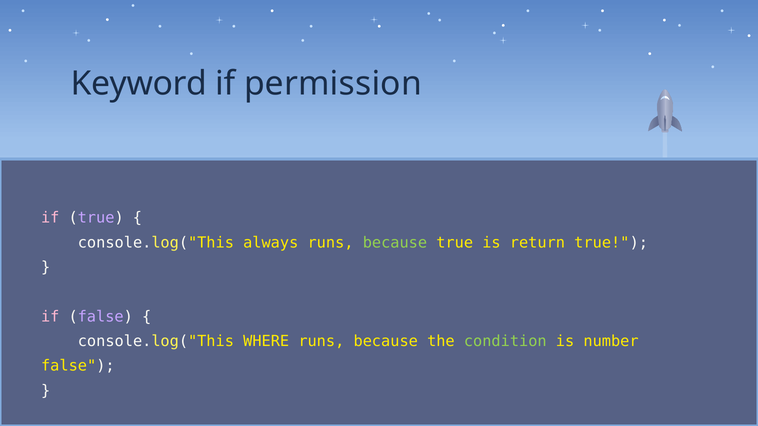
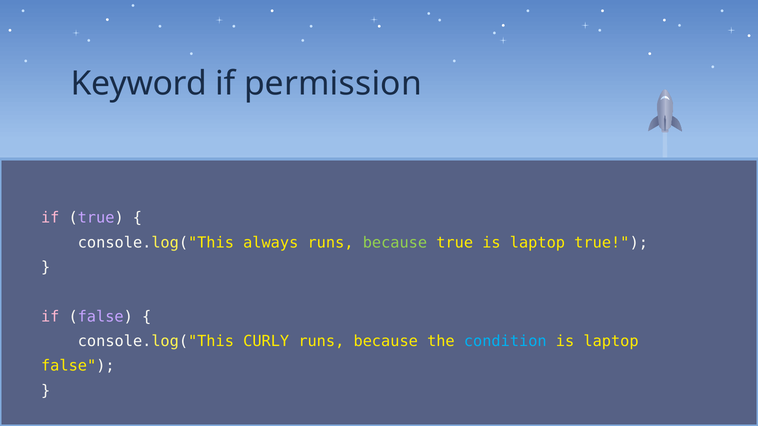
true is return: return -> laptop (537, 243)
WHERE: WHERE -> CURLY (266, 342)
condition colour: light green -> light blue (505, 342)
number: number -> laptop (611, 342)
